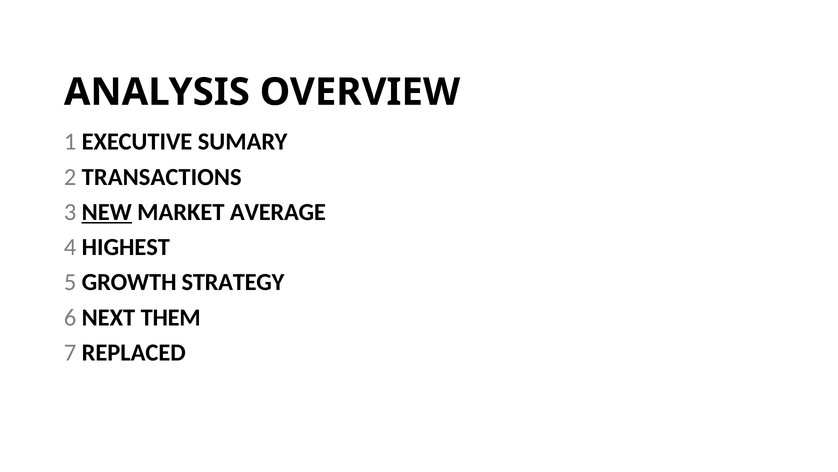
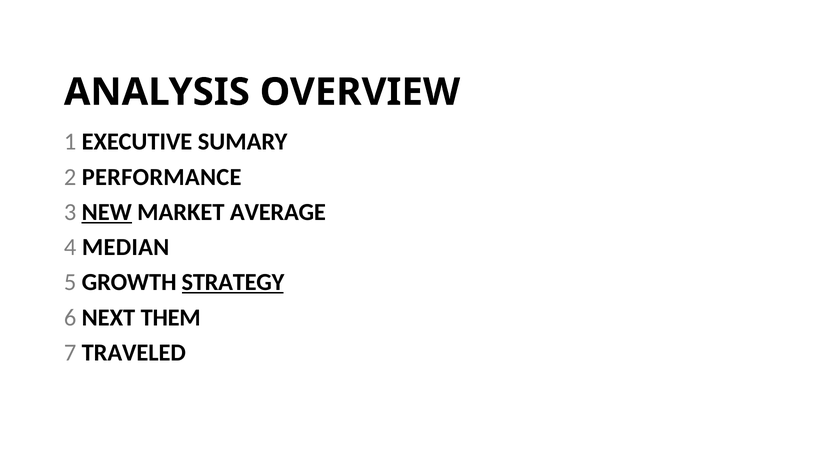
TRANSACTIONS: TRANSACTIONS -> PERFORMANCE (162, 177)
HIGHEST: HIGHEST -> MEDIAN (126, 247)
STRATEGY underline: none -> present (233, 282)
REPLACED: REPLACED -> TRAVELED (134, 352)
